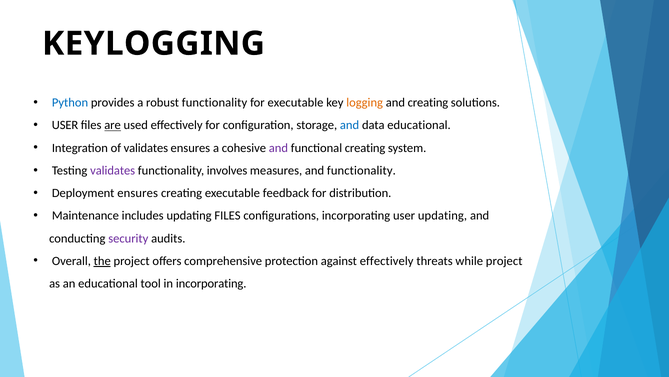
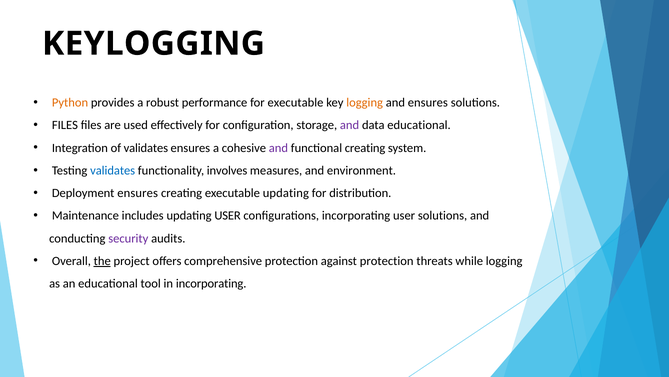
Python colour: blue -> orange (70, 102)
robust functionality: functionality -> performance (215, 102)
and creating: creating -> ensures (428, 102)
USER: USER -> FILES (65, 125)
are underline: present -> none (113, 125)
and colour: blue -> purple (350, 125)
validates colour: purple -> blue (113, 170)
and functionality: functionality -> environment (361, 170)
executable feedback: feedback -> updating (286, 193)
updating FILES: FILES -> USER (228, 215)
user updating: updating -> solutions (443, 215)
against effectively: effectively -> protection (387, 261)
while project: project -> logging (504, 261)
